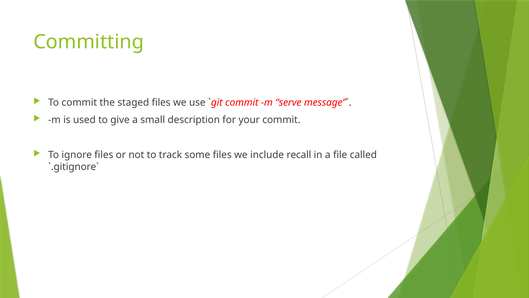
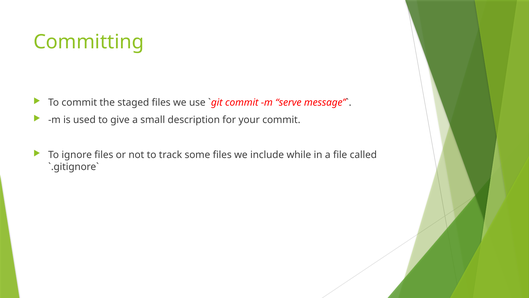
recall: recall -> while (299, 155)
